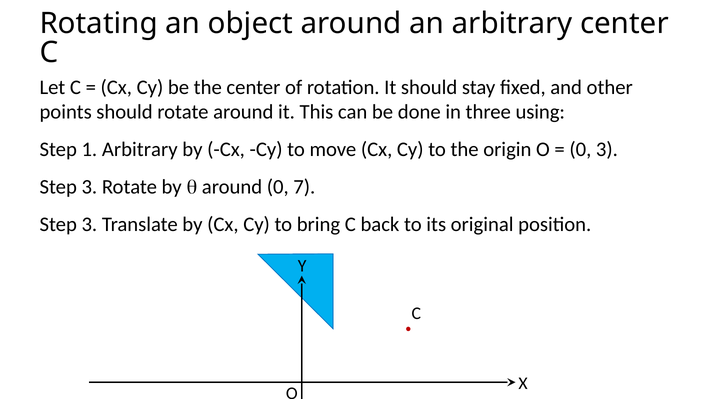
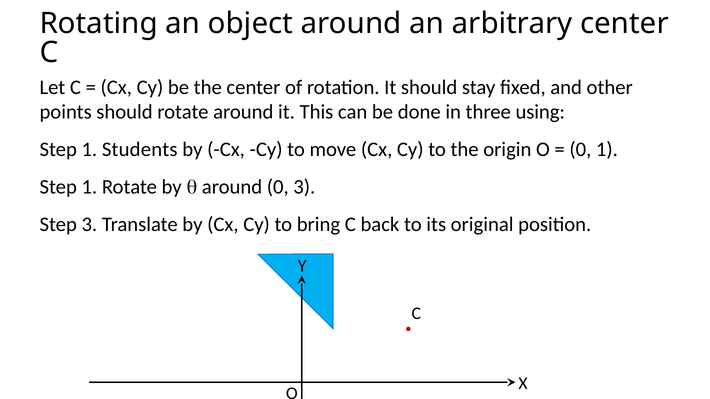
1 Arbitrary: Arbitrary -> Students (140, 150)
0 3: 3 -> 1 (607, 150)
3: 3 -> 1 (89, 187)
0 7: 7 -> 3 (304, 187)
